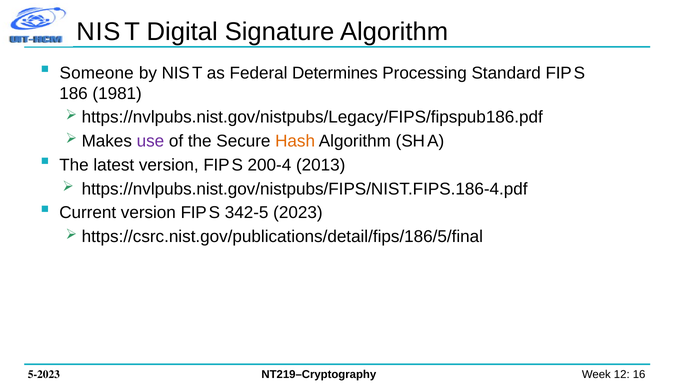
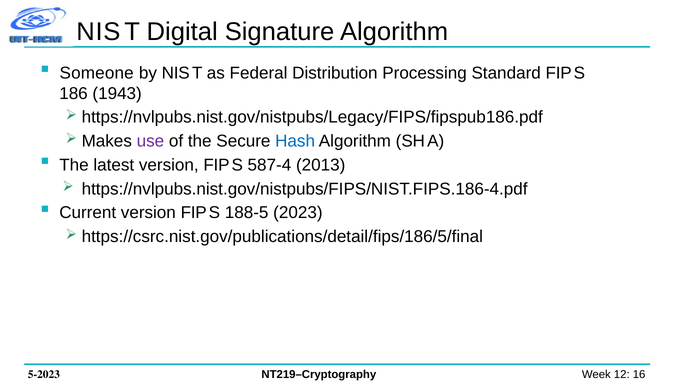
Determines: Determines -> Distribution (335, 73)
1981: 1981 -> 1943 (117, 93)
Hash colour: orange -> blue (295, 141)
200-4: 200-4 -> 587-4 (269, 165)
342-5: 342-5 -> 188-5 (247, 213)
